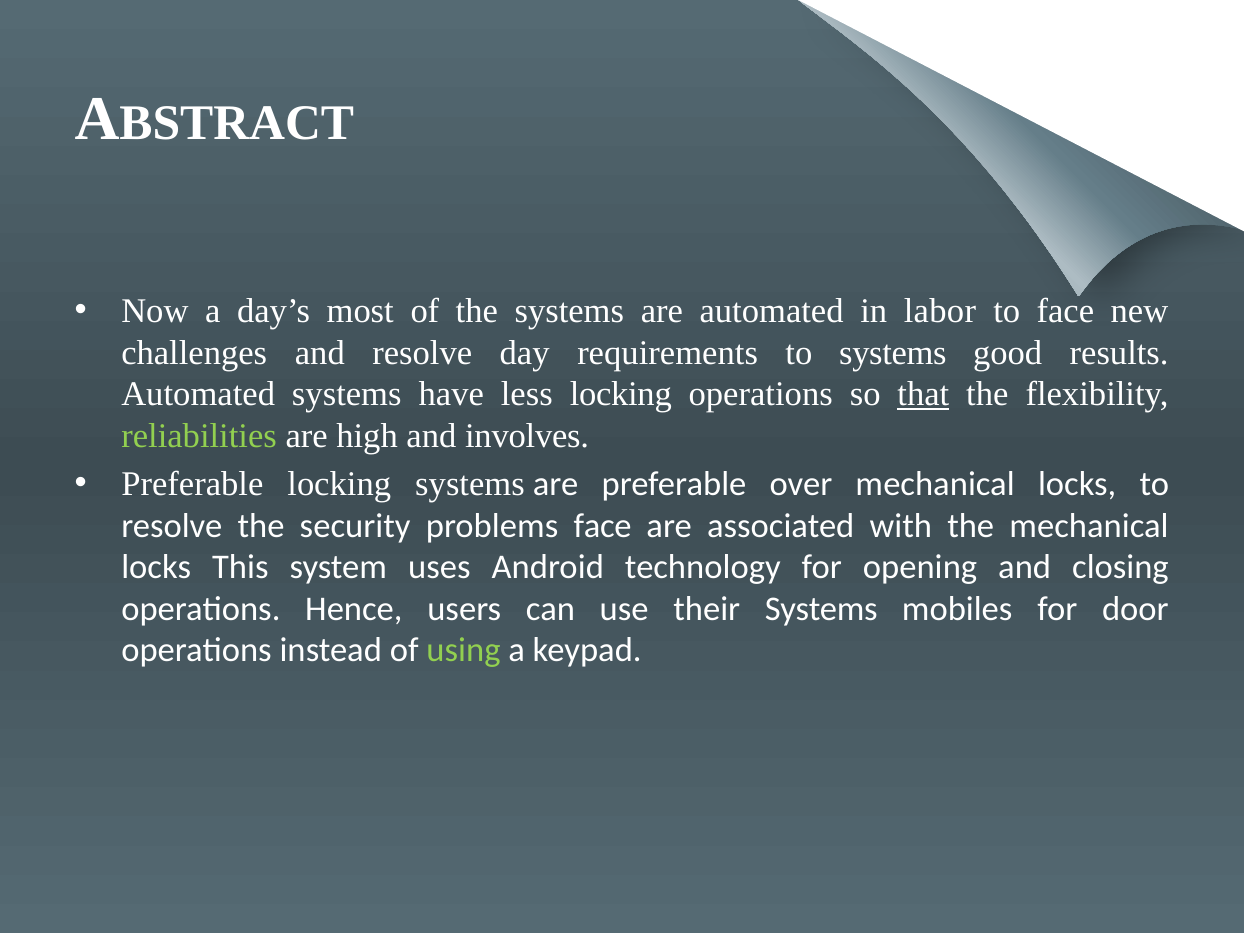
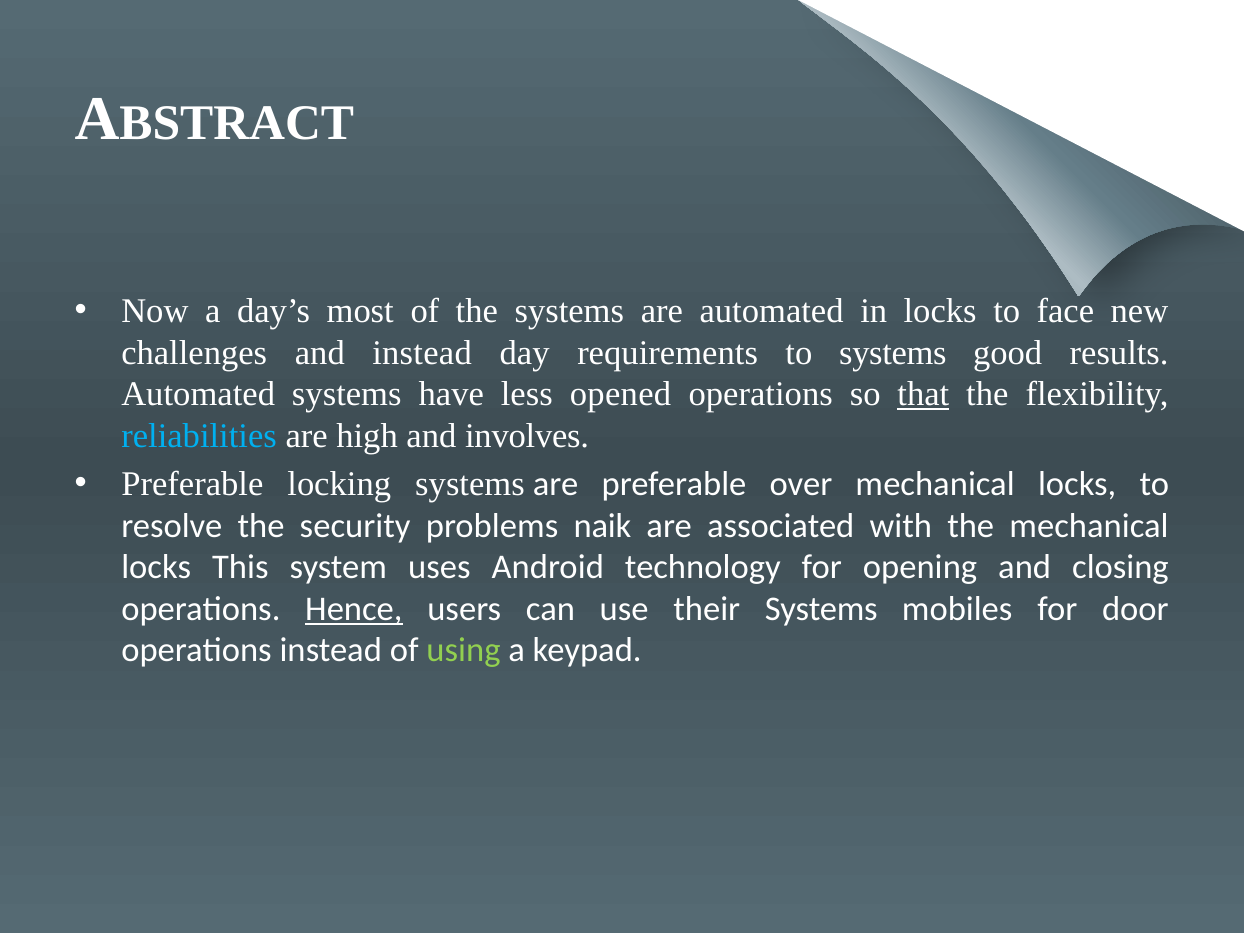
in labor: labor -> locks (940, 311)
and resolve: resolve -> instead (422, 353)
less locking: locking -> opened (620, 394)
reliabilities colour: light green -> light blue (199, 436)
problems face: face -> naik (602, 526)
Hence underline: none -> present (354, 609)
